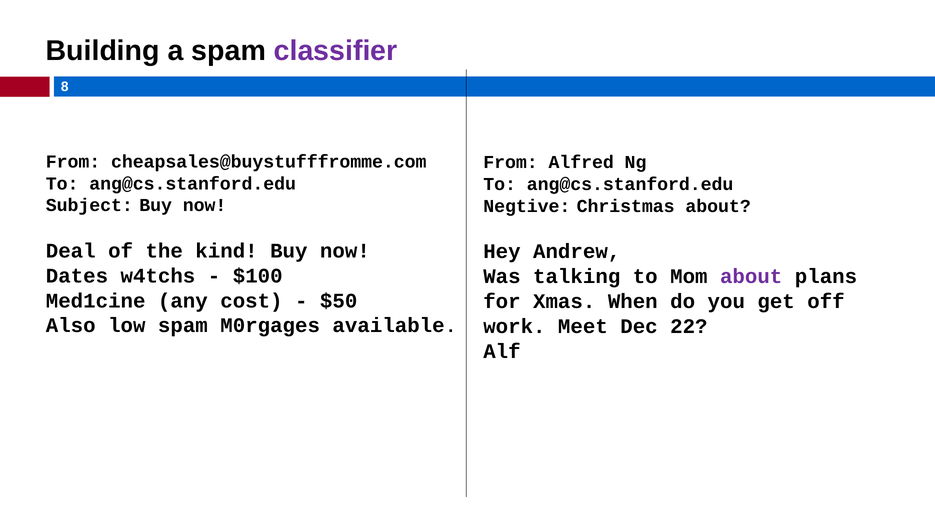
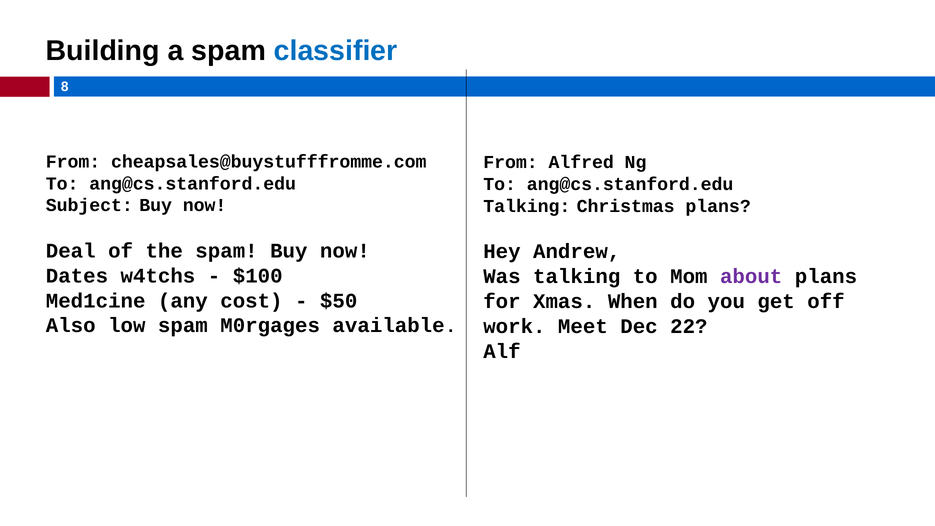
classifier colour: purple -> blue (336, 51)
Negtive: Negtive -> Talking (527, 206)
Christmas about: about -> plans (718, 206)
the kind: kind -> spam (227, 251)
